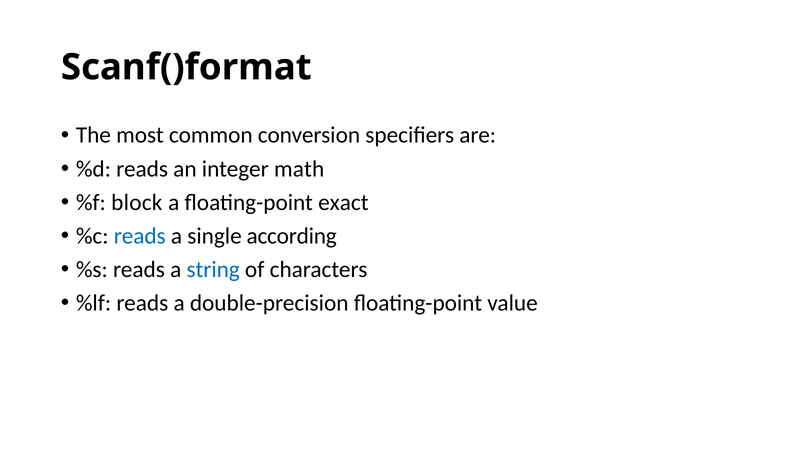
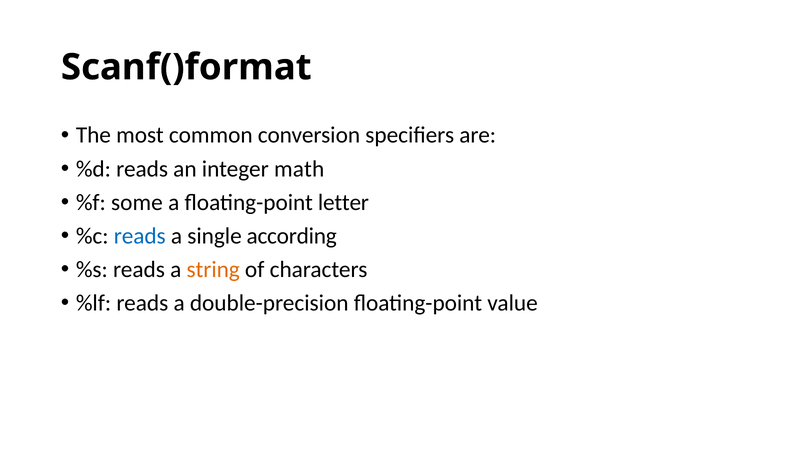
block: block -> some (137, 202)
exact: exact -> letter (343, 202)
string colour: blue -> orange (213, 269)
